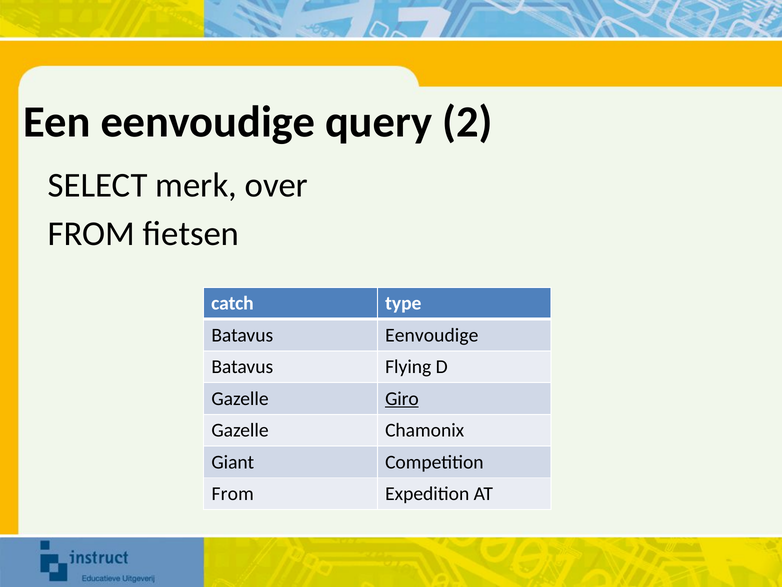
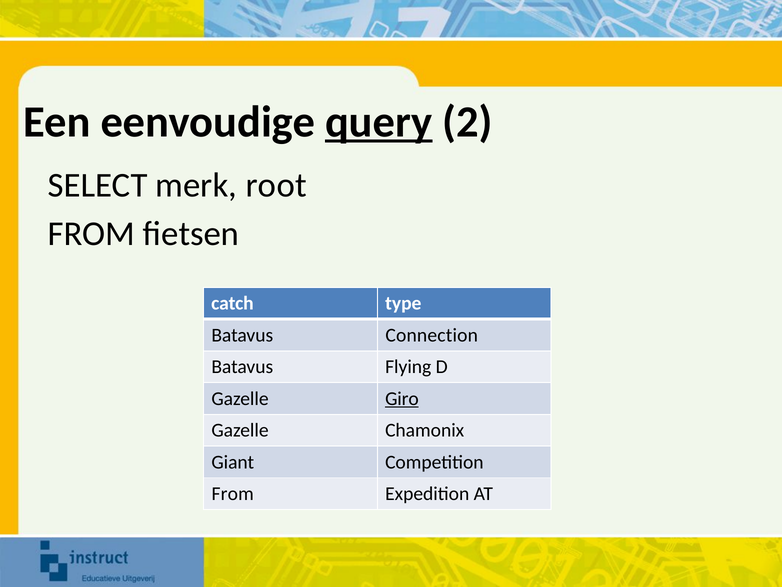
query underline: none -> present (379, 122)
over: over -> root (276, 185)
Batavus Eenvoudige: Eenvoudige -> Connection (432, 335)
